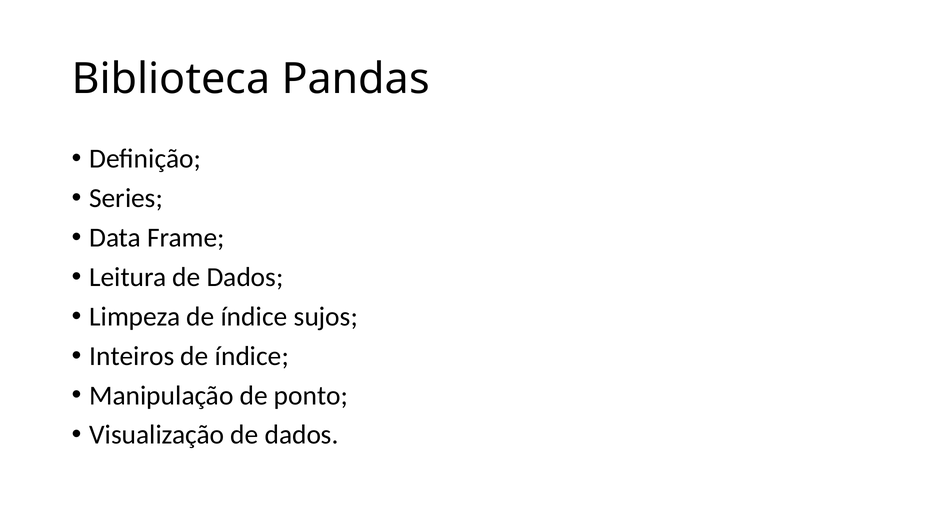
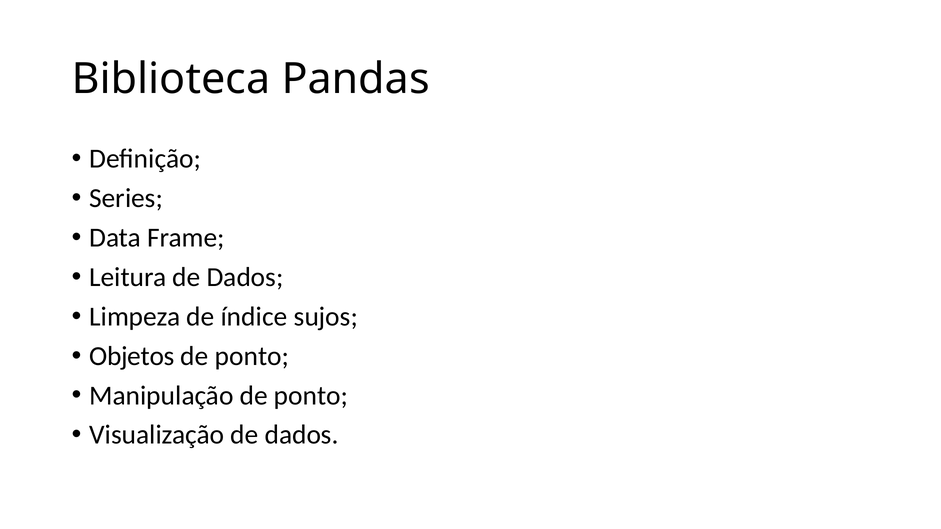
Inteiros: Inteiros -> Objetos (132, 356)
índice: índice -> ponto (252, 356)
